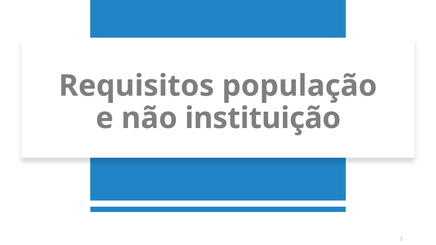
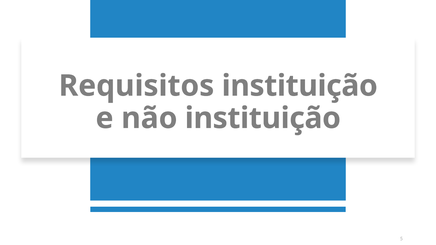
Requisitos população: população -> instituição (300, 86)
